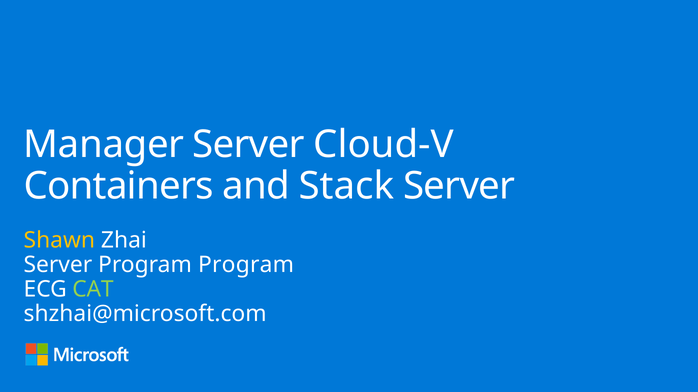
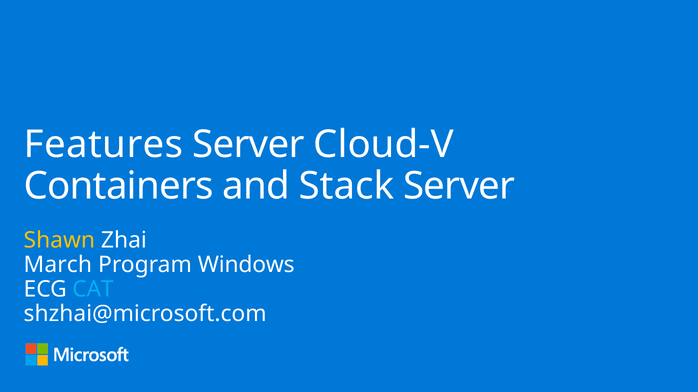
Manager: Manager -> Features (103, 145)
Server: Server -> March (58, 265)
Program Program: Program -> Windows (246, 265)
CAT colour: light green -> light blue (93, 290)
